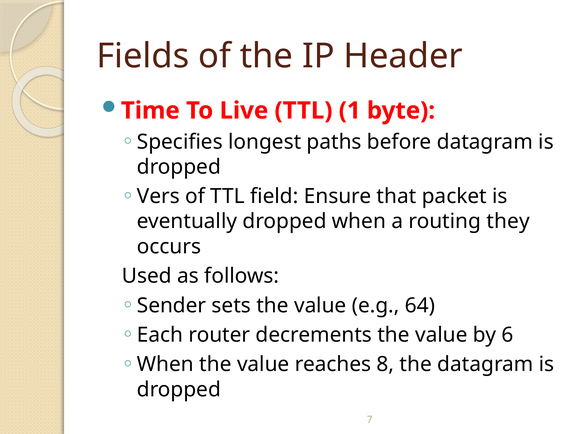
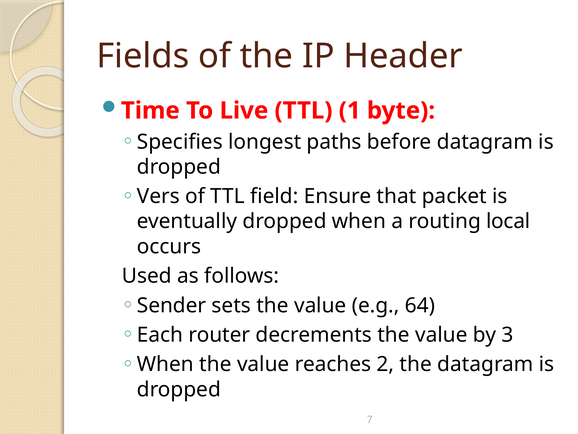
they: they -> local (508, 221)
6: 6 -> 3 (507, 335)
8: 8 -> 2 (385, 364)
